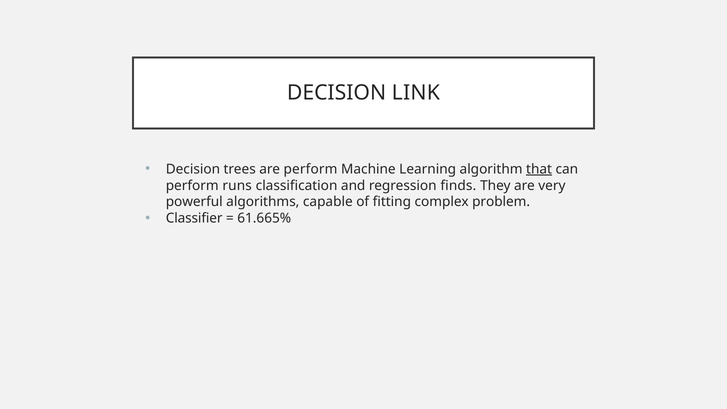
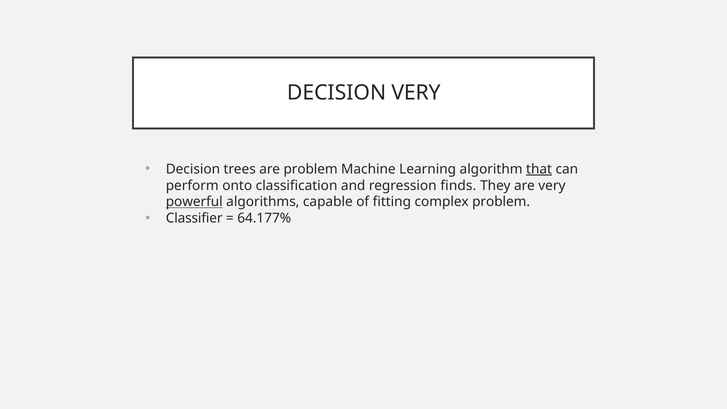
DECISION LINK: LINK -> VERY (416, 93)
are perform: perform -> problem (311, 169)
runs: runs -> onto (237, 186)
powerful underline: none -> present (194, 202)
61.665%: 61.665% -> 64.177% (264, 218)
